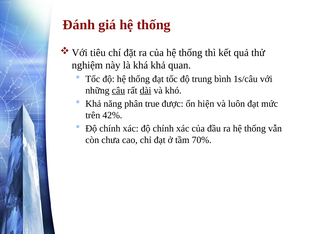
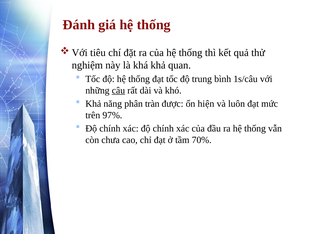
dài underline: present -> none (146, 90)
true: true -> tràn (152, 103)
42%: 42% -> 97% (112, 115)
